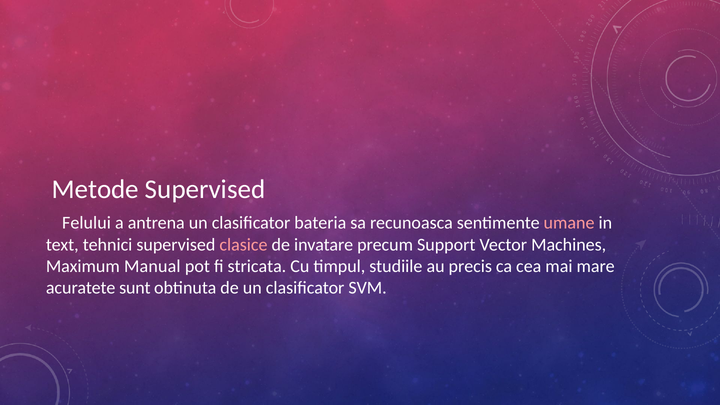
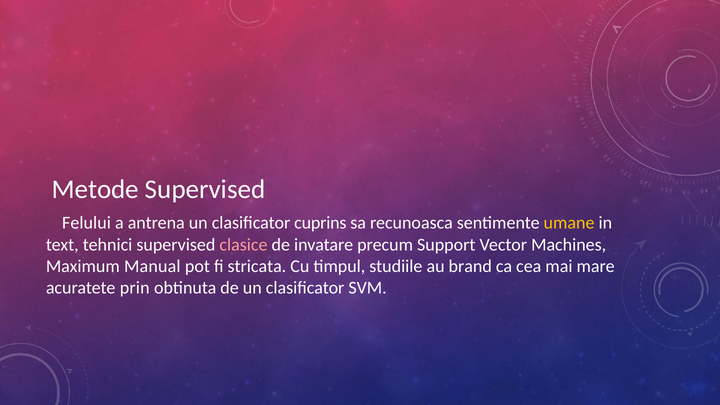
bateria: bateria -> cuprins (320, 223)
umane colour: pink -> yellow (569, 223)
precis: precis -> brand (470, 266)
sunt: sunt -> prin (135, 288)
